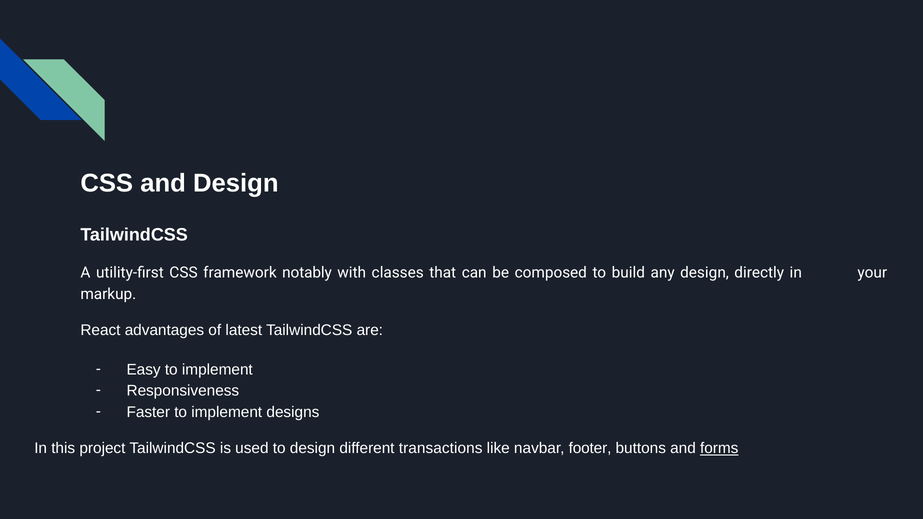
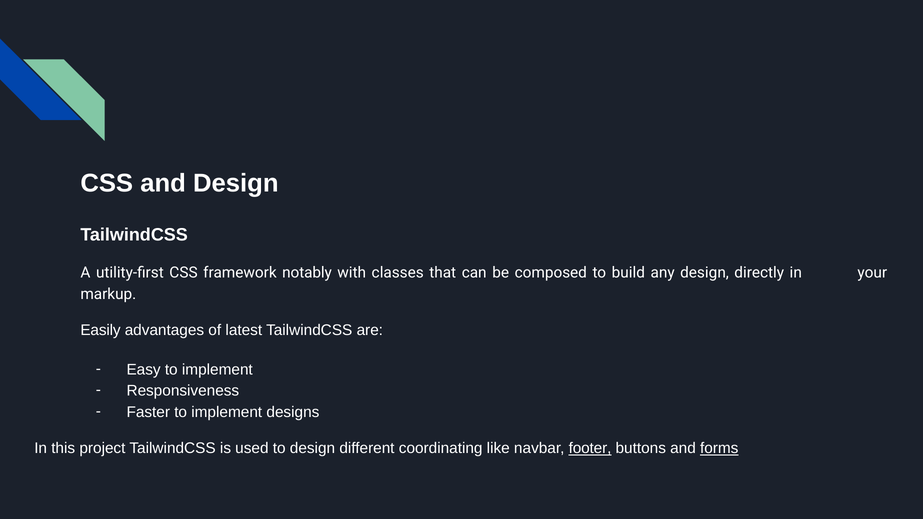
React: React -> Easily (101, 330)
transactions: transactions -> coordinating (441, 449)
footer underline: none -> present (590, 449)
